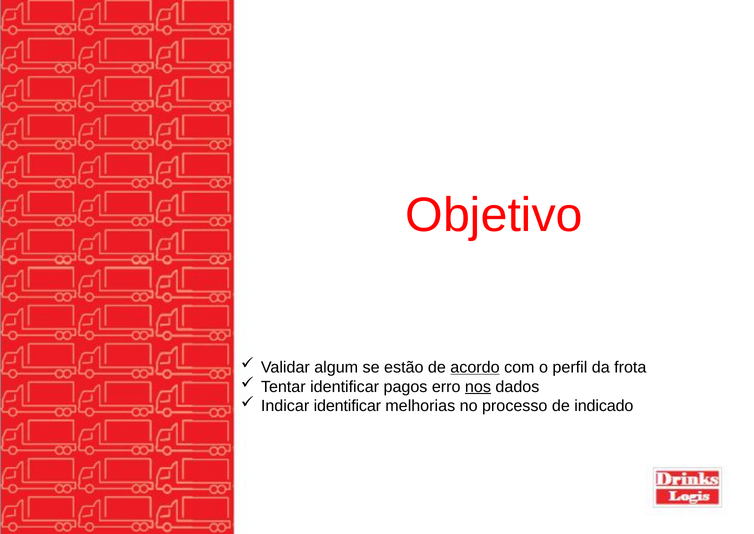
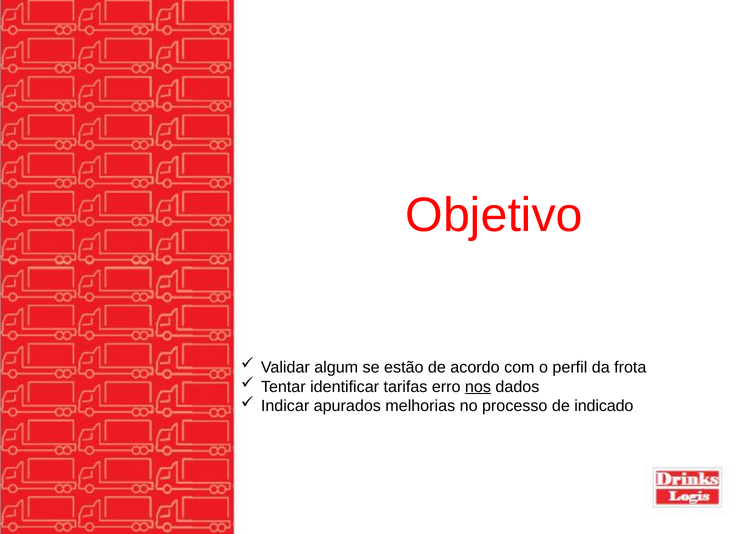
acordo underline: present -> none (475, 367)
pagos: pagos -> tarifas (405, 386)
Indicar identificar: identificar -> apurados (347, 406)
